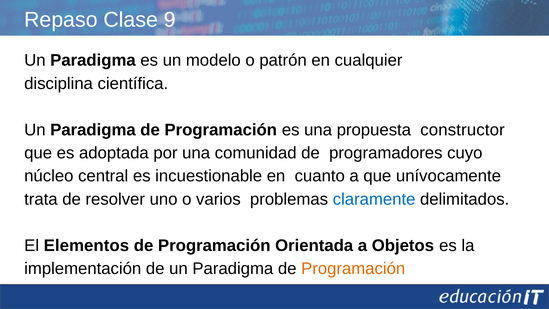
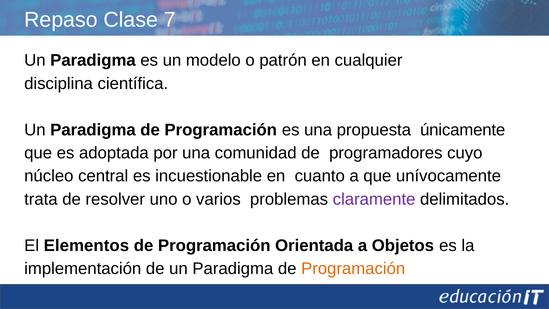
9: 9 -> 7 (170, 20)
constructor: constructor -> únicamente (463, 130)
claramente colour: blue -> purple (374, 199)
